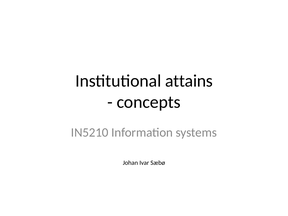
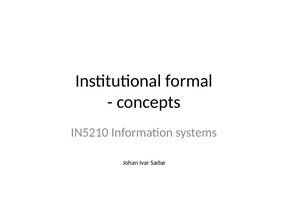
attains: attains -> formal (189, 81)
